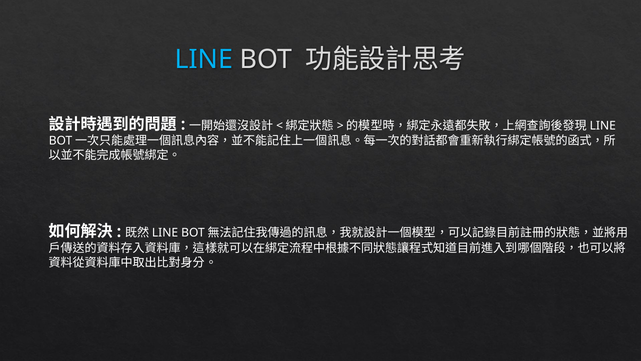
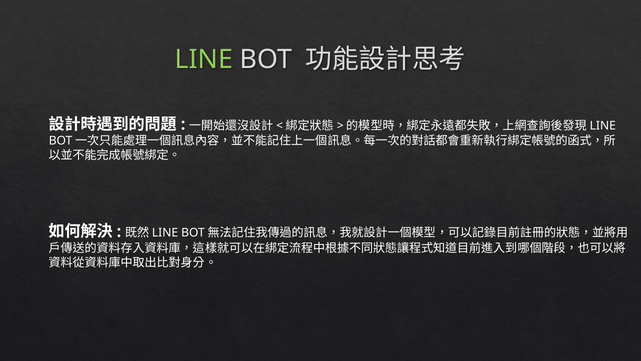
LINE colour: light blue -> light green (204, 59)
